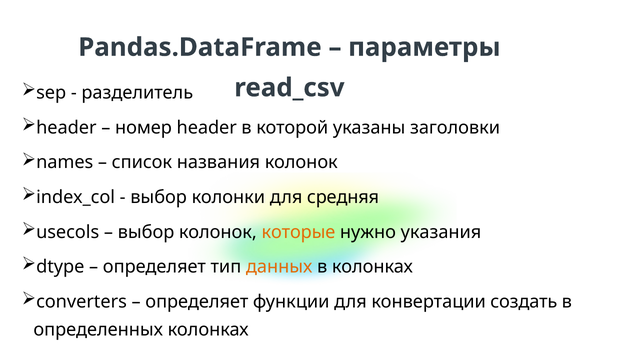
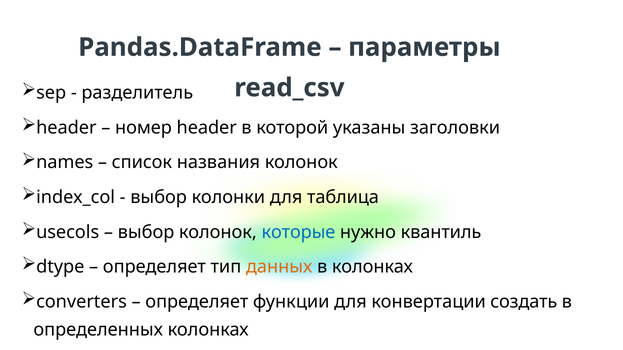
средняя: средняя -> таблица (343, 198)
которые colour: orange -> blue (298, 232)
указания: указания -> квантиль (441, 232)
